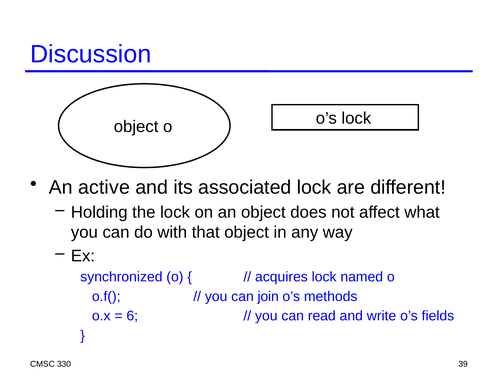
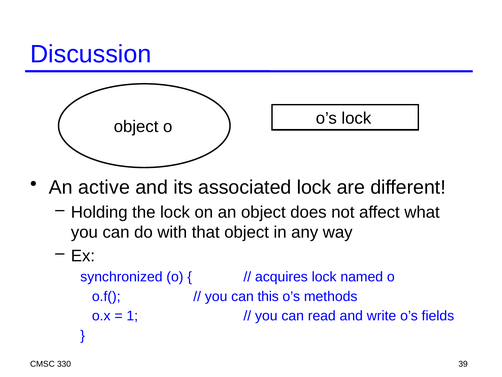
join: join -> this (268, 296)
6: 6 -> 1 (132, 316)
